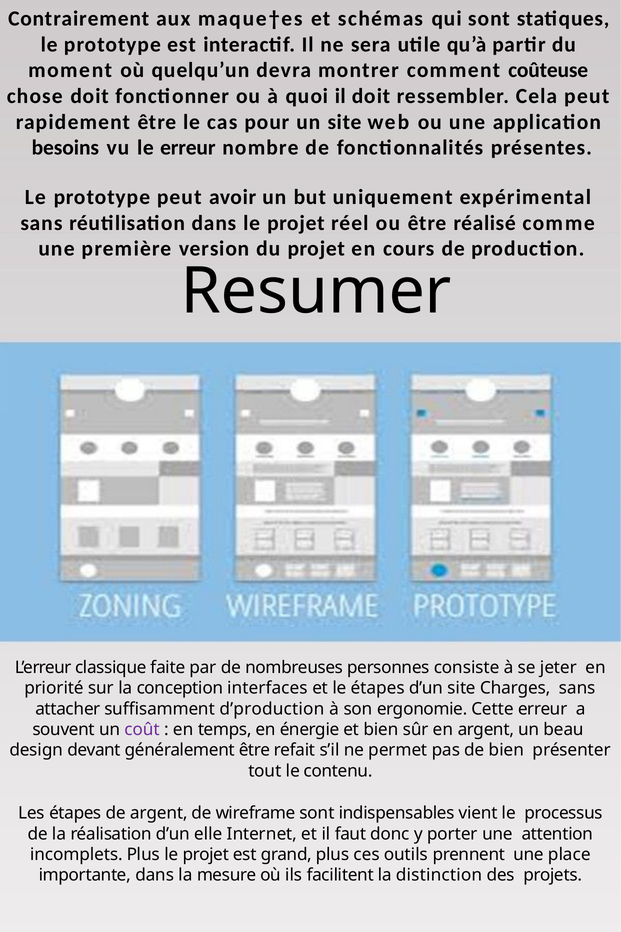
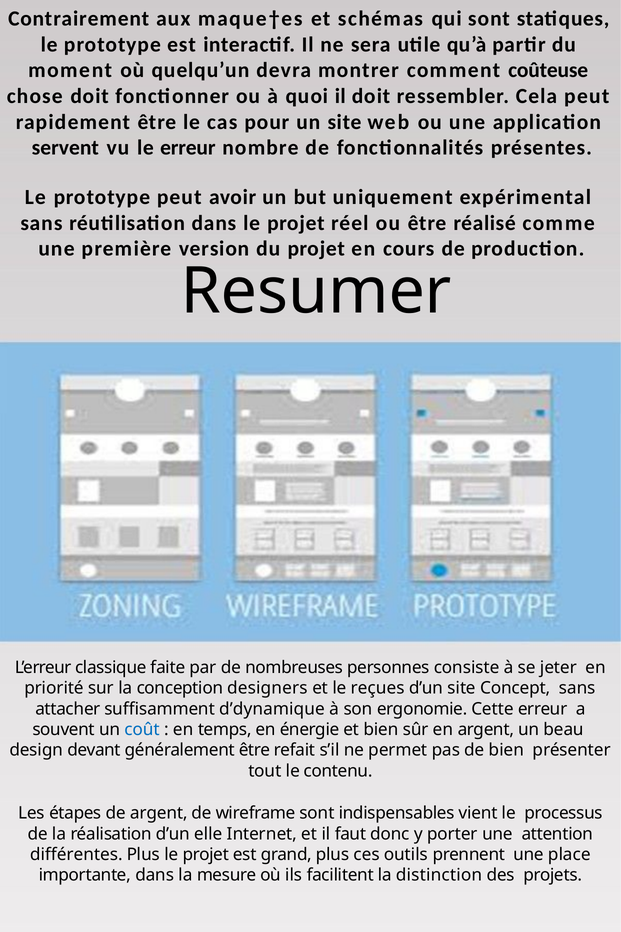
besoins: besoins -> servent (65, 148)
interfaces: interfaces -> designers (267, 688)
le étapes: étapes -> reçues (378, 688)
Charges: Charges -> Concept (515, 688)
d’production: d’production -> d’dynamique (272, 708)
coût colour: purple -> blue (142, 729)
incomplets: incomplets -> différentes (76, 854)
